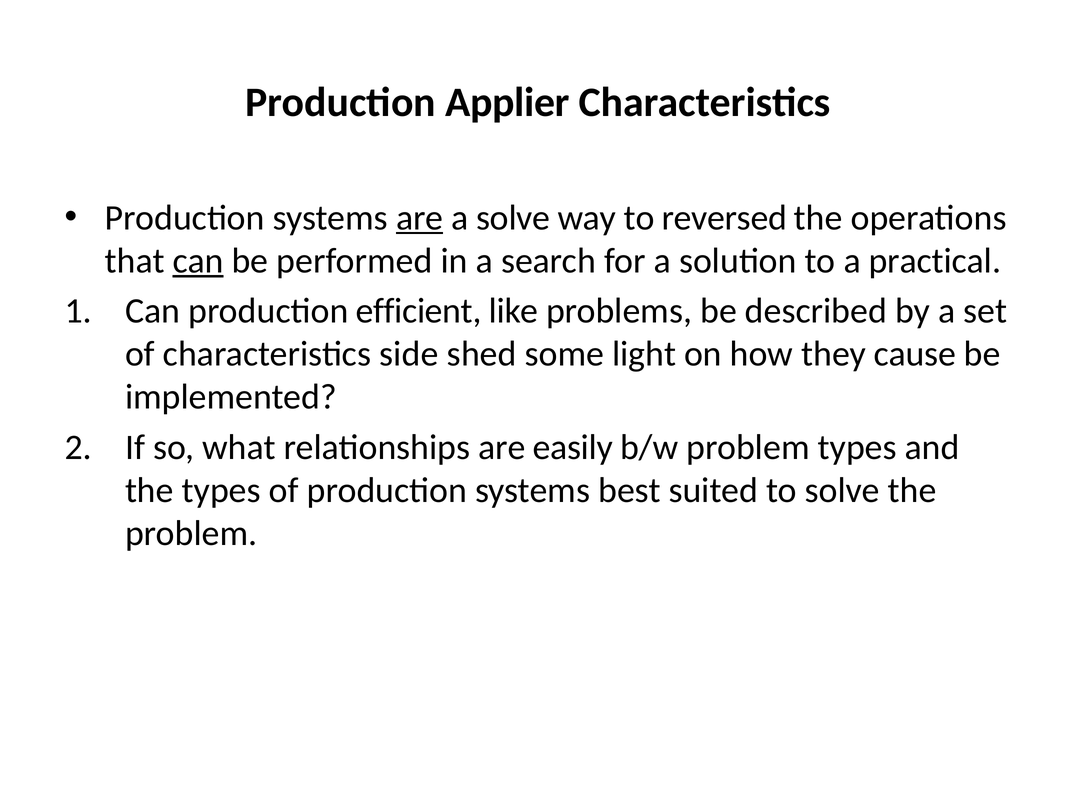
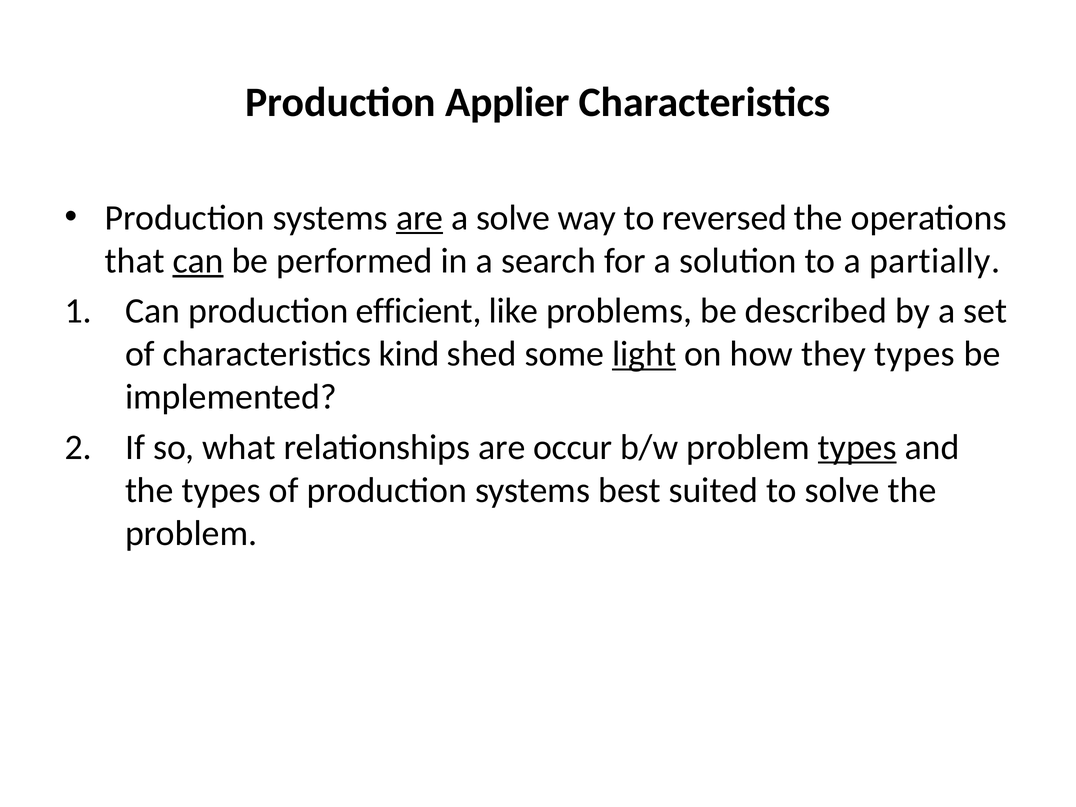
practical: practical -> partially (935, 261)
side: side -> kind (409, 354)
light underline: none -> present (644, 354)
they cause: cause -> types (915, 354)
easily: easily -> occur (573, 447)
types underline: none -> present (857, 447)
